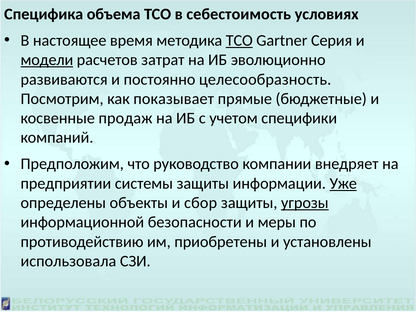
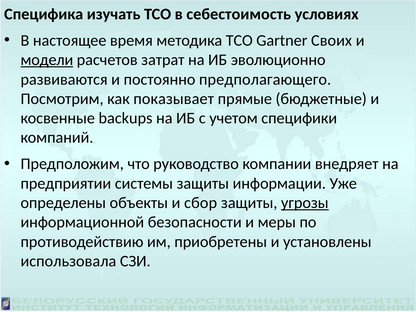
объема: объема -> изучать (114, 14)
ТСО underline: present -> none (239, 41)
Серия: Серия -> Своих (332, 41)
целесообразность: целесообразность -> предполагающего (265, 79)
продаж: продаж -> backups (125, 118)
Уже underline: present -> none (343, 183)
